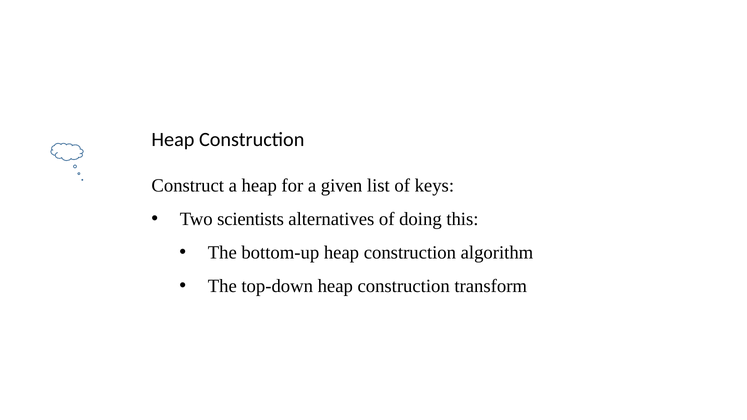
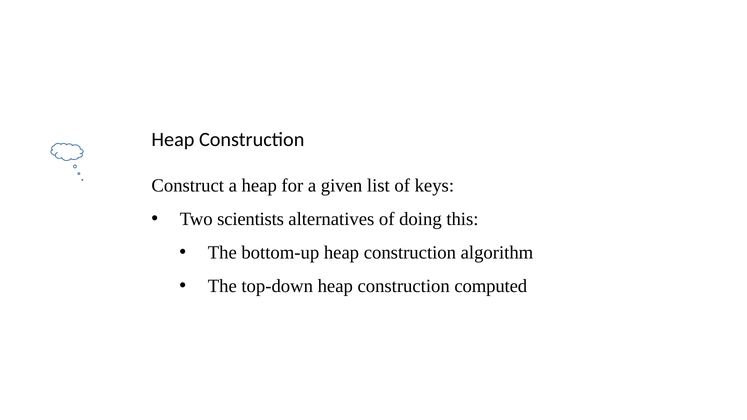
transform: transform -> computed (491, 286)
